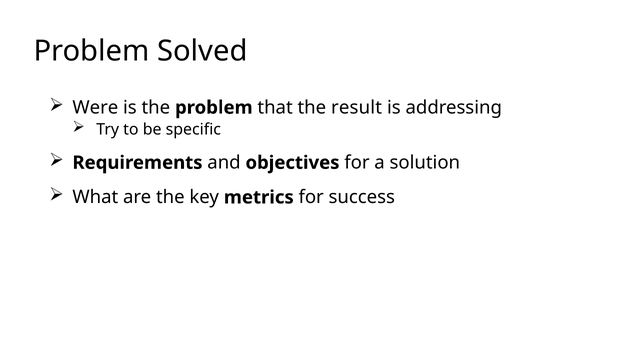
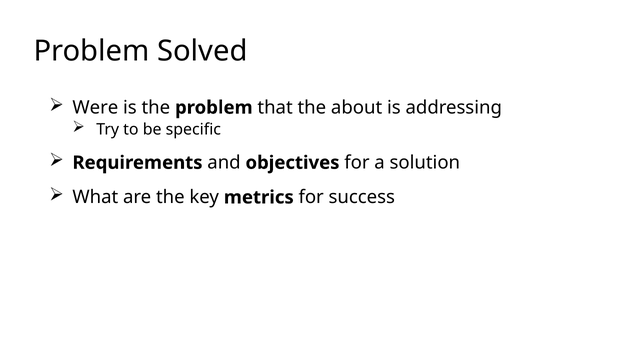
result: result -> about (357, 108)
